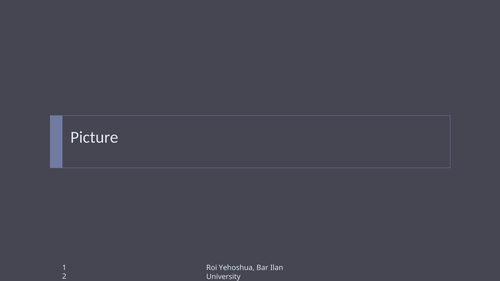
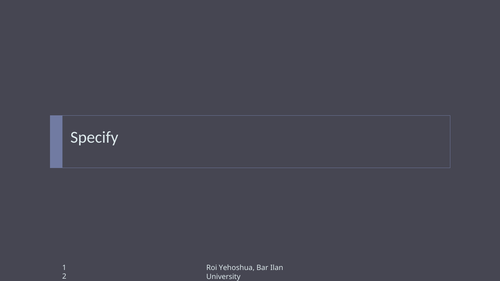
Picture: Picture -> Specify (94, 138)
